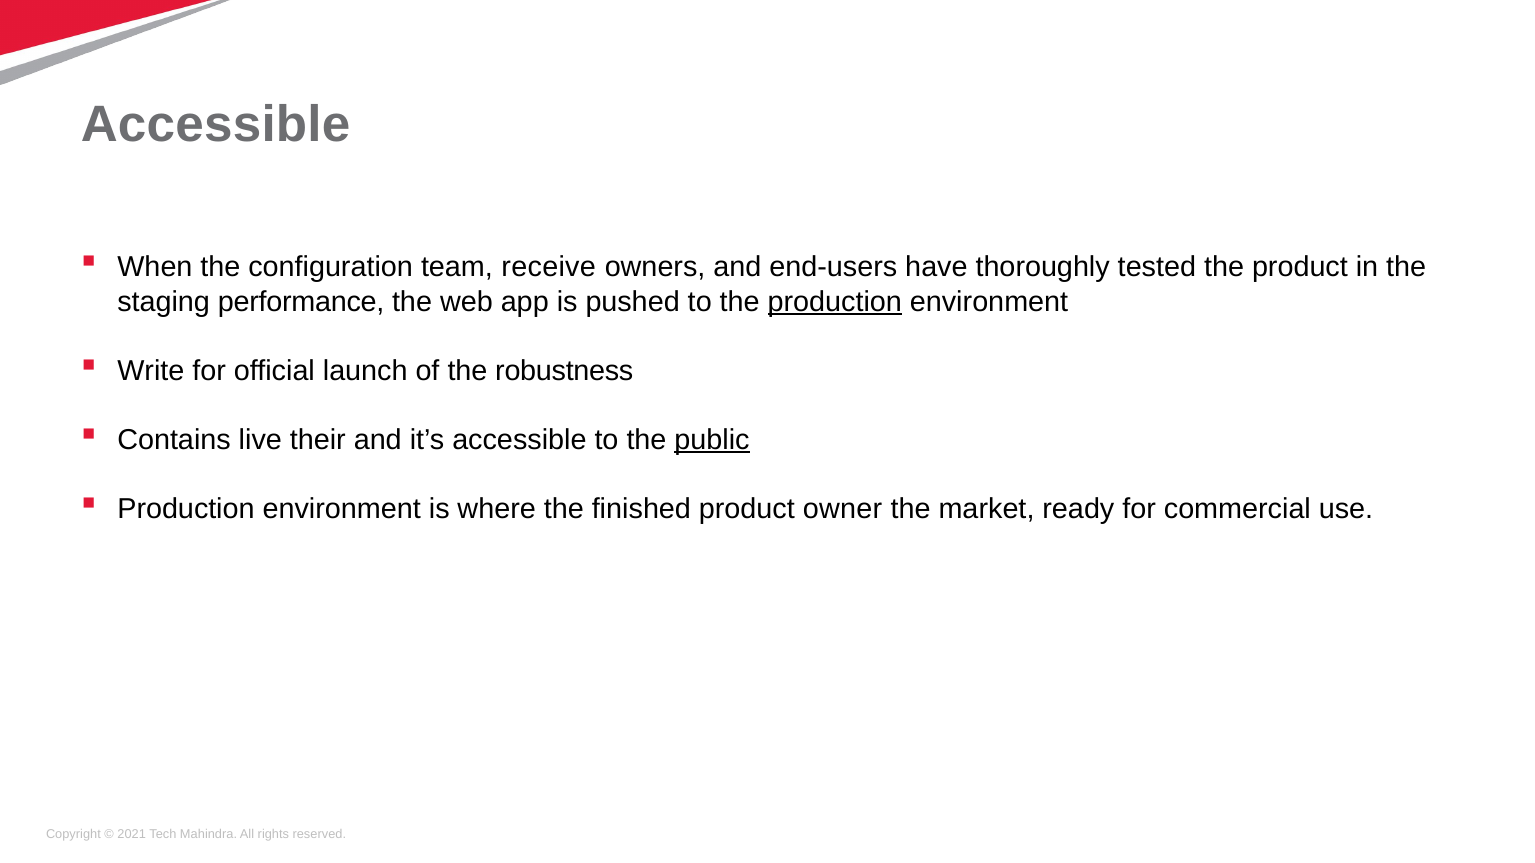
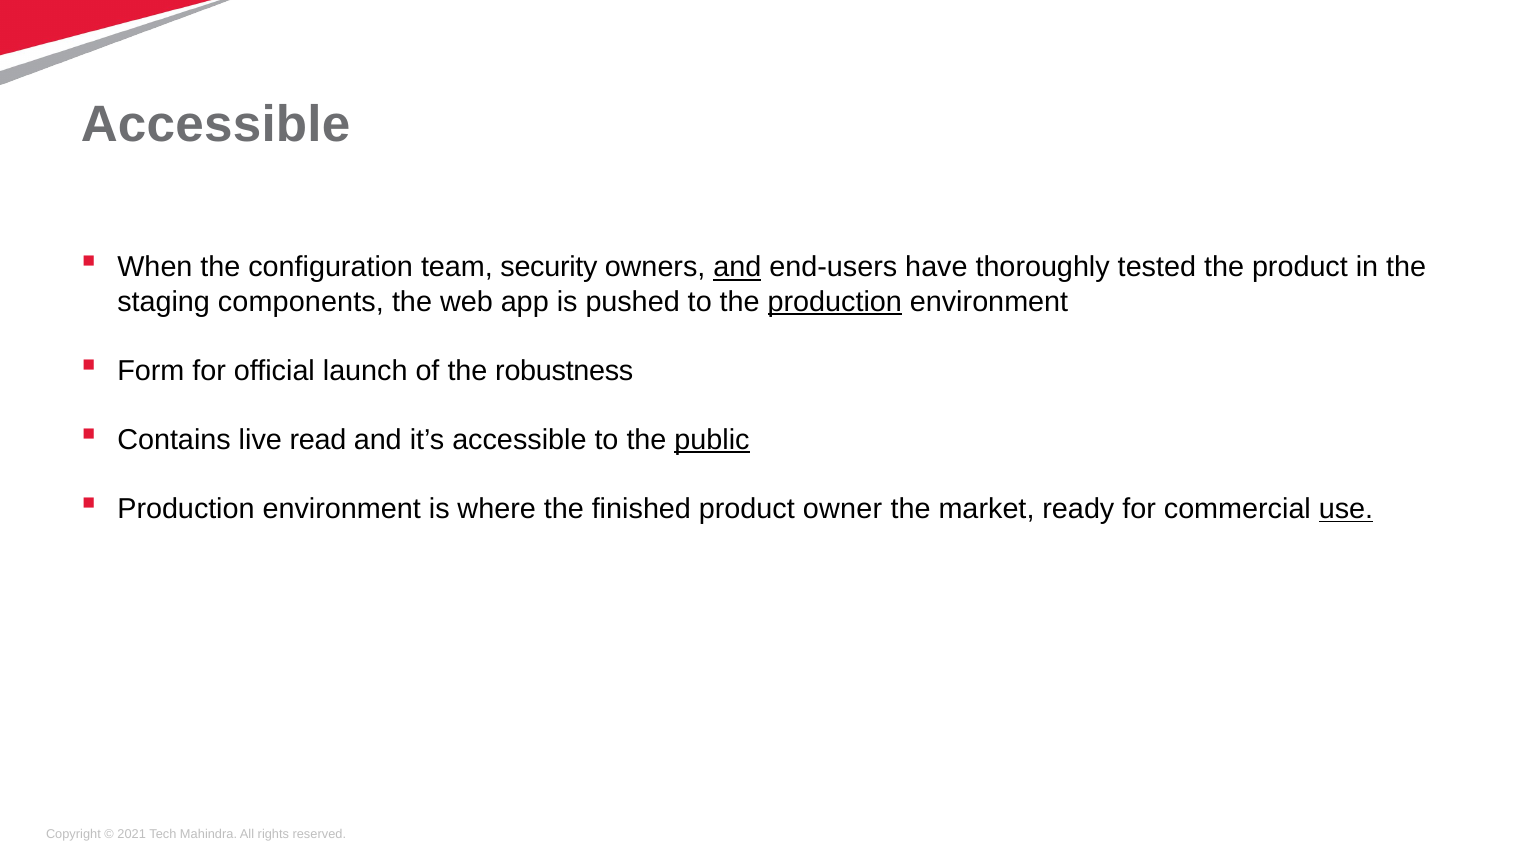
receive: receive -> security (549, 268)
and underline: none -> present (737, 268)
performance: performance -> components (301, 302)
Write: Write -> Form (151, 371)
their: their -> read (318, 440)
use underline: none -> present (1346, 509)
